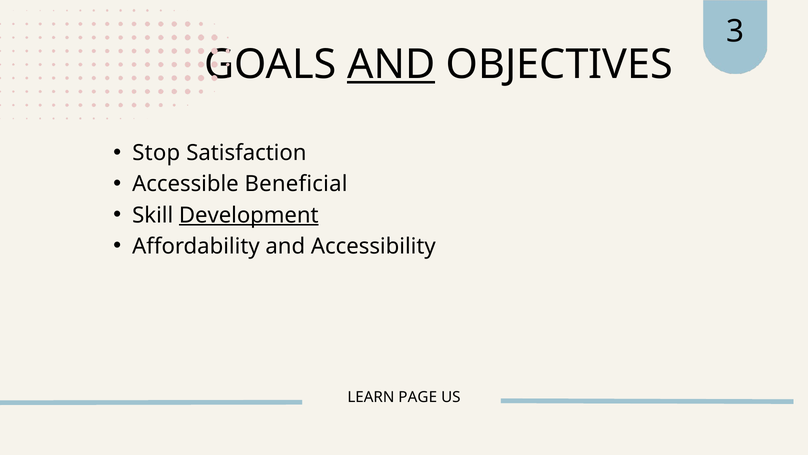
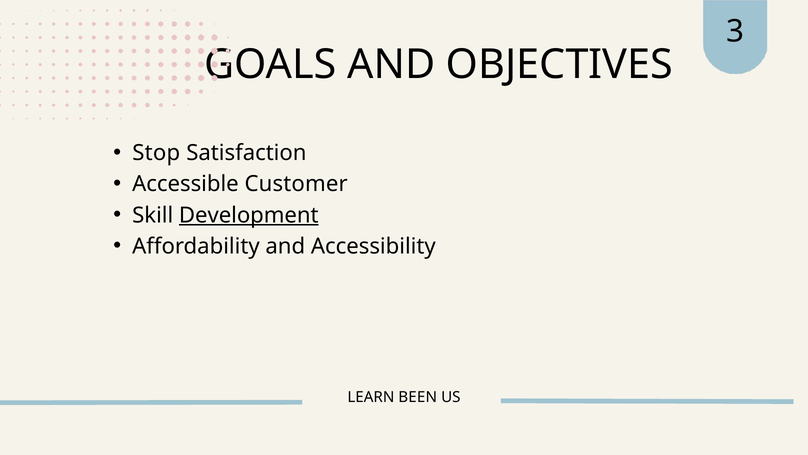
AND underline: present -> none (391, 64)
Beneficial: Beneficial -> Customer (296, 184)
PAGE: PAGE -> BEEN (418, 397)
